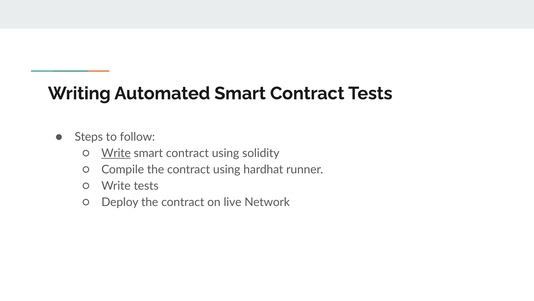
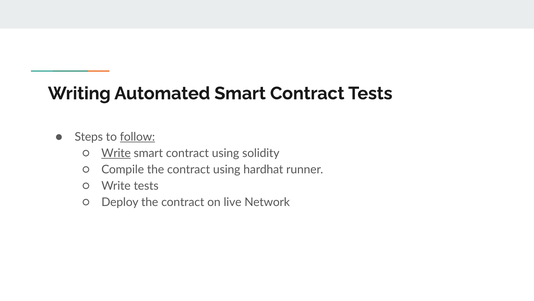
follow underline: none -> present (137, 137)
